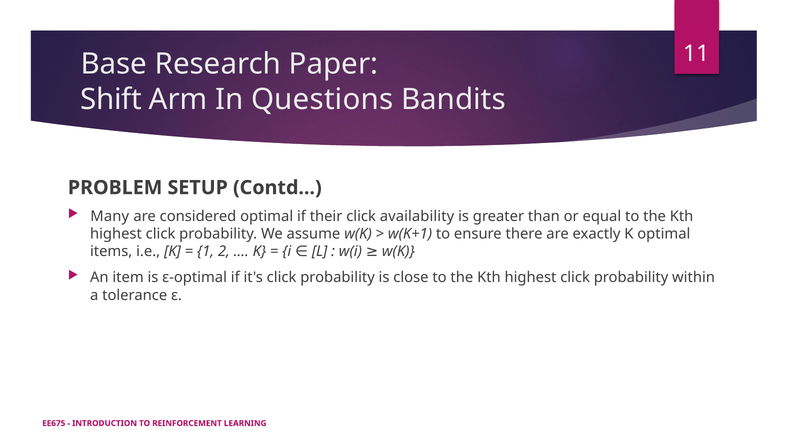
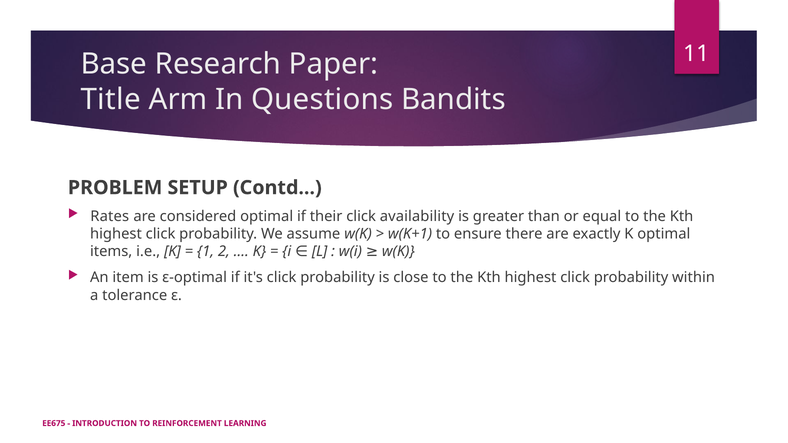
Shift: Shift -> Title (111, 100)
Many: Many -> Rates (110, 216)
